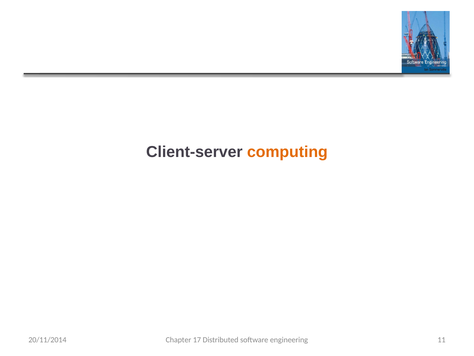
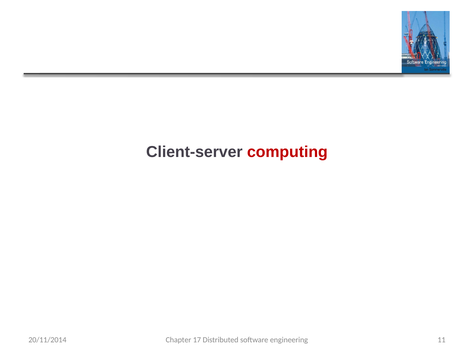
computing colour: orange -> red (287, 152)
